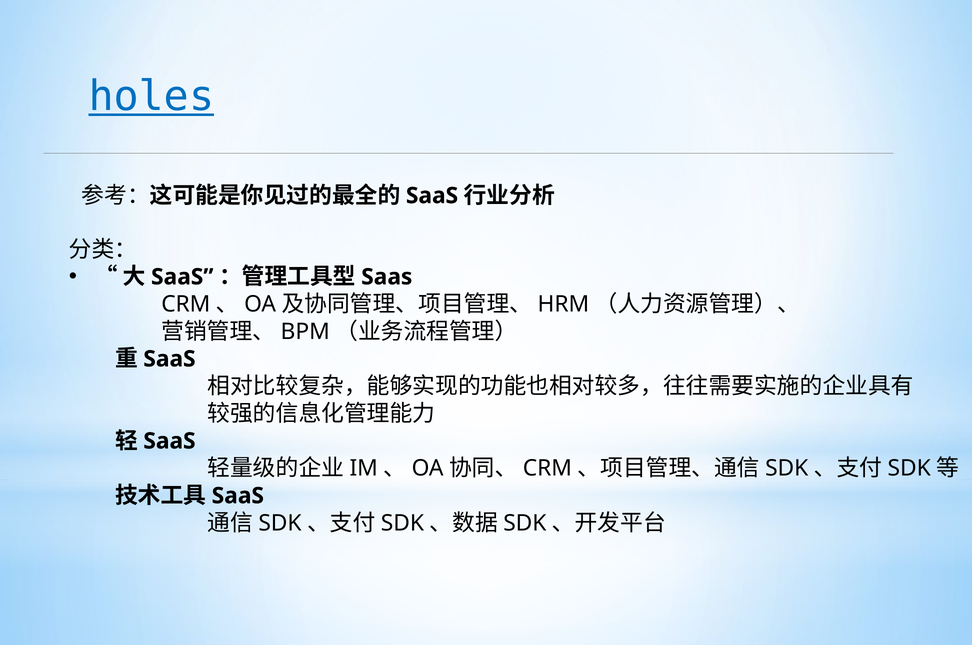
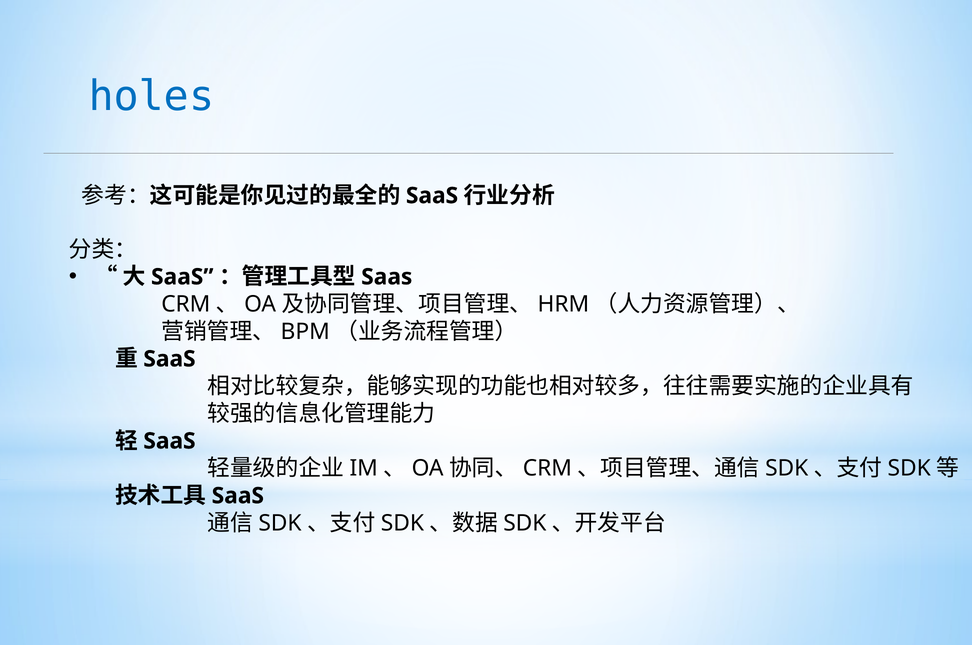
holes underline: present -> none (151, 97)
